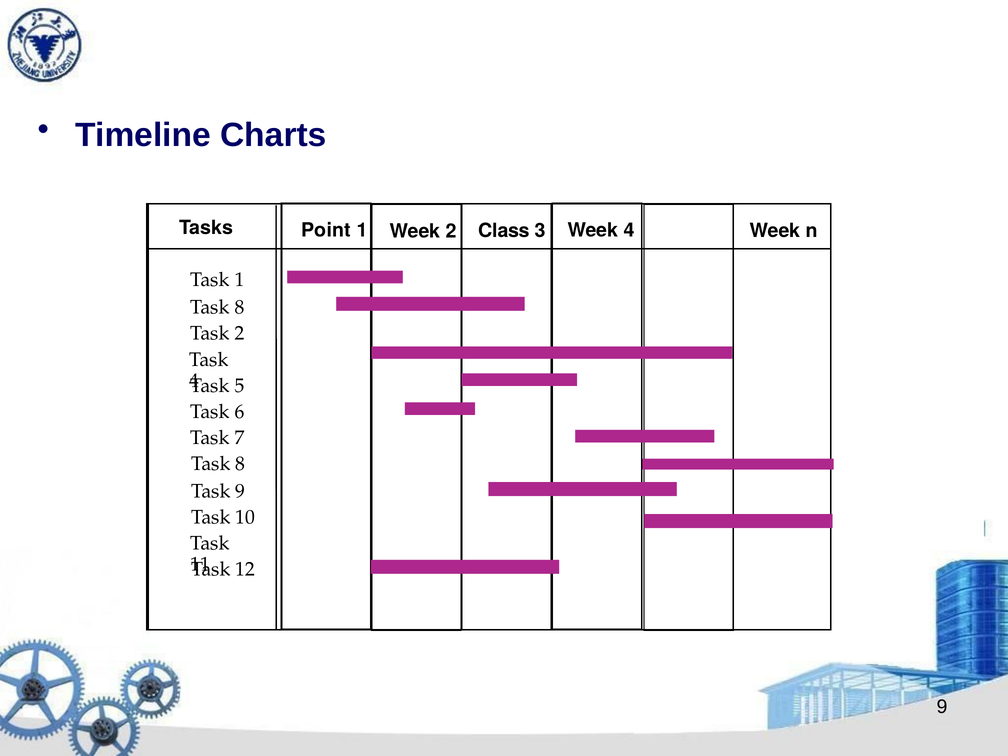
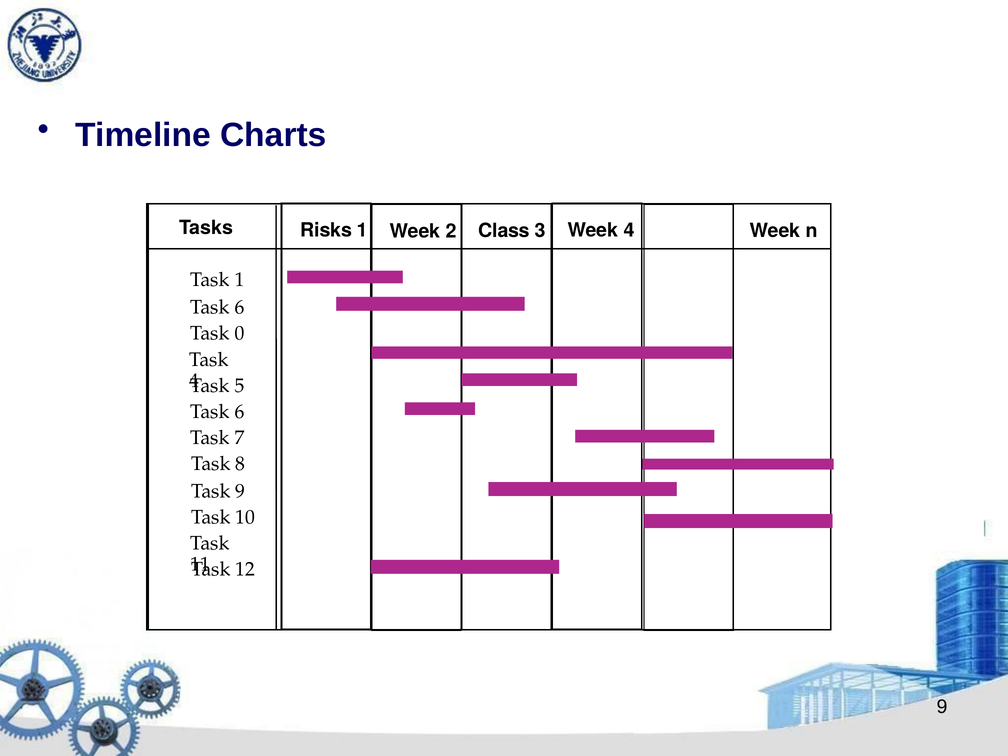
Point: Point -> Risks (326, 230)
8: 8 -> 6 (239, 307)
Task 2: 2 -> 0 (239, 333)
